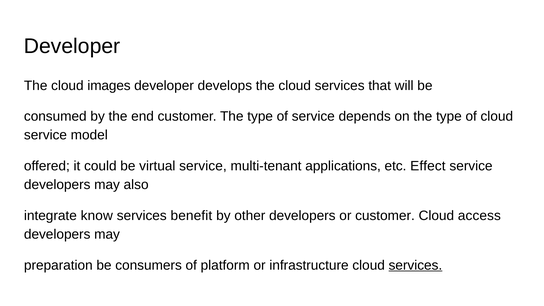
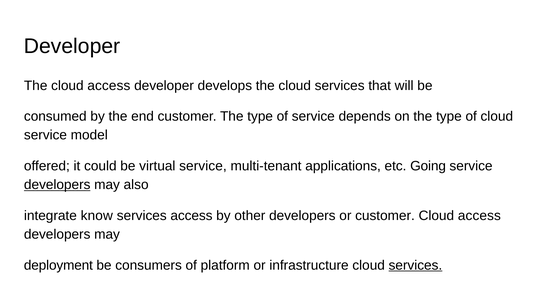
The cloud images: images -> access (109, 86)
Effect: Effect -> Going (428, 166)
developers underline: none -> present (57, 185)
services benefit: benefit -> access (191, 216)
preparation: preparation -> deployment (58, 265)
